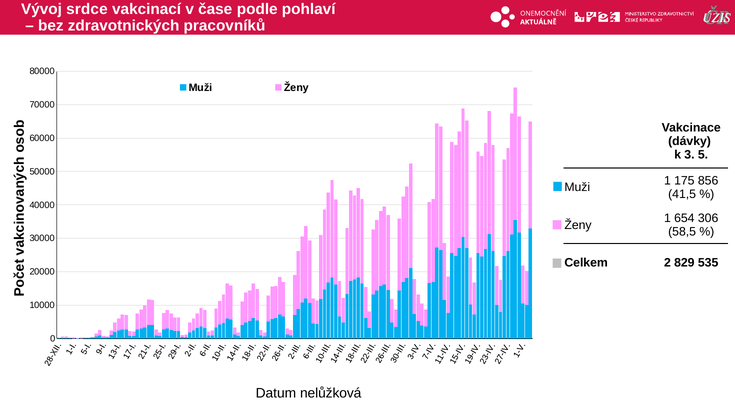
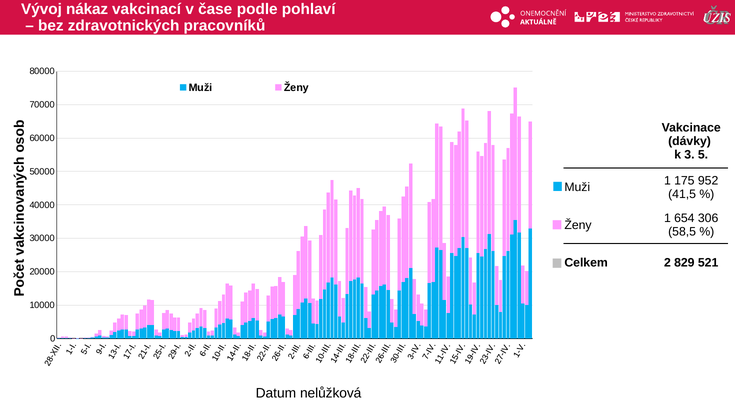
srdce: srdce -> nákaz (87, 9)
856: 856 -> 952 (708, 181)
535: 535 -> 521 (708, 263)
